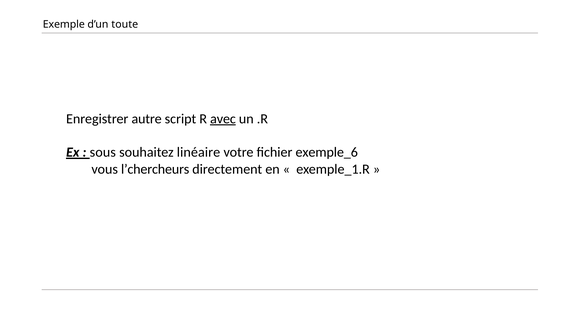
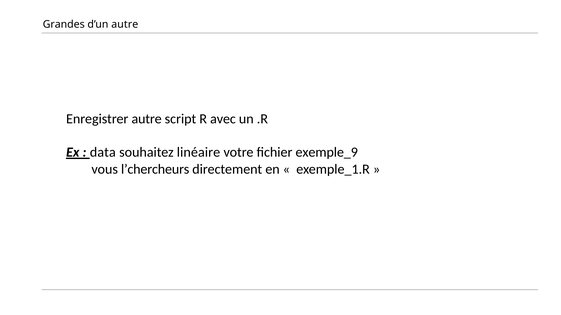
Exemple: Exemple -> Grandes (64, 25)
d’un toute: toute -> autre (125, 25)
avec underline: present -> none (223, 119)
sous: sous -> data (103, 153)
exemple_6: exemple_6 -> exemple_9 (327, 153)
